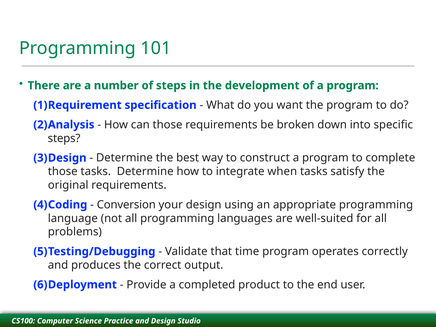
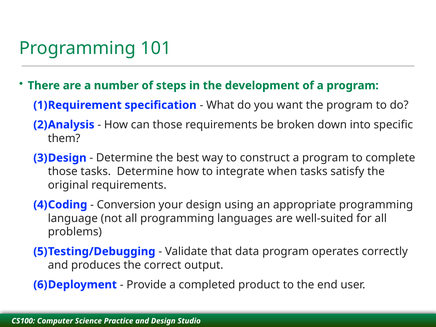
steps: steps -> them (64, 138)
time: time -> data (247, 251)
